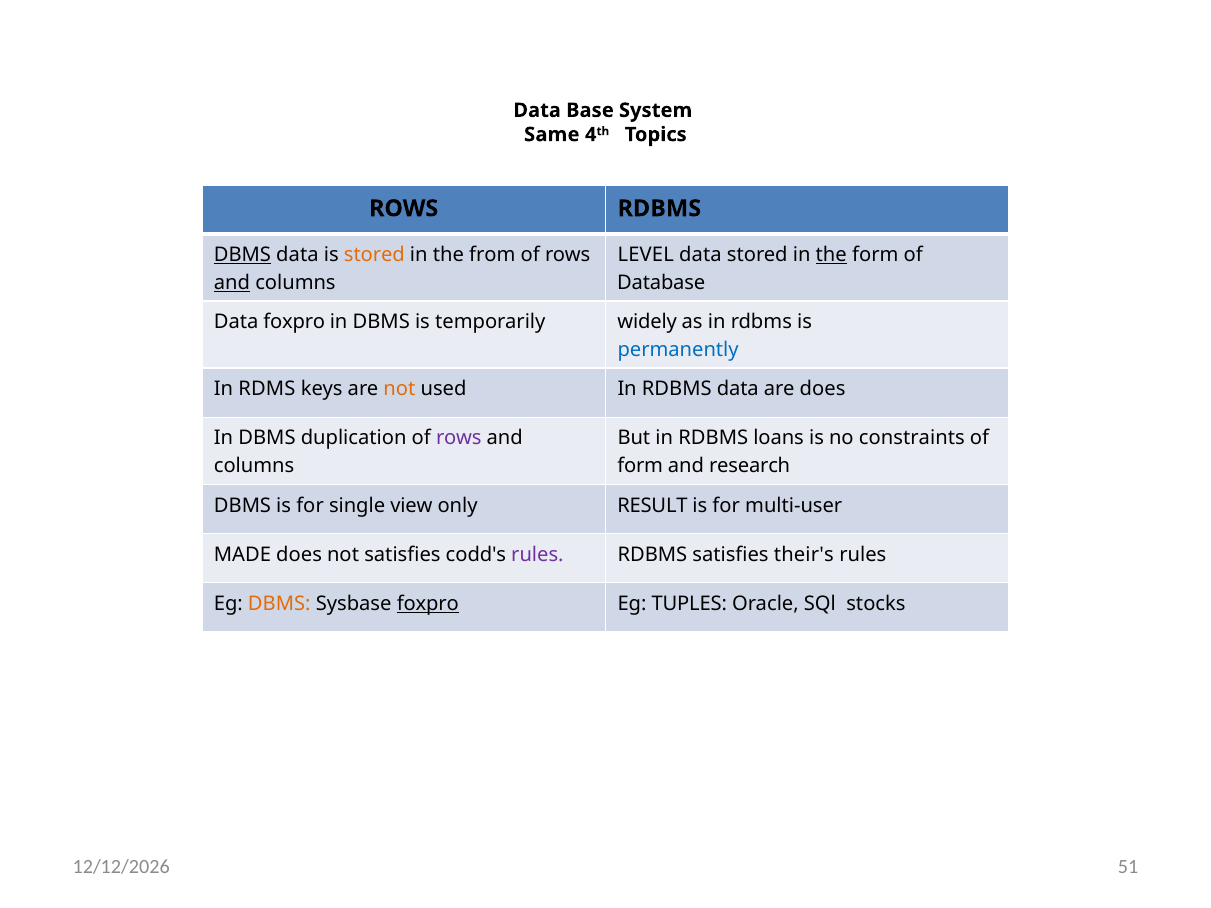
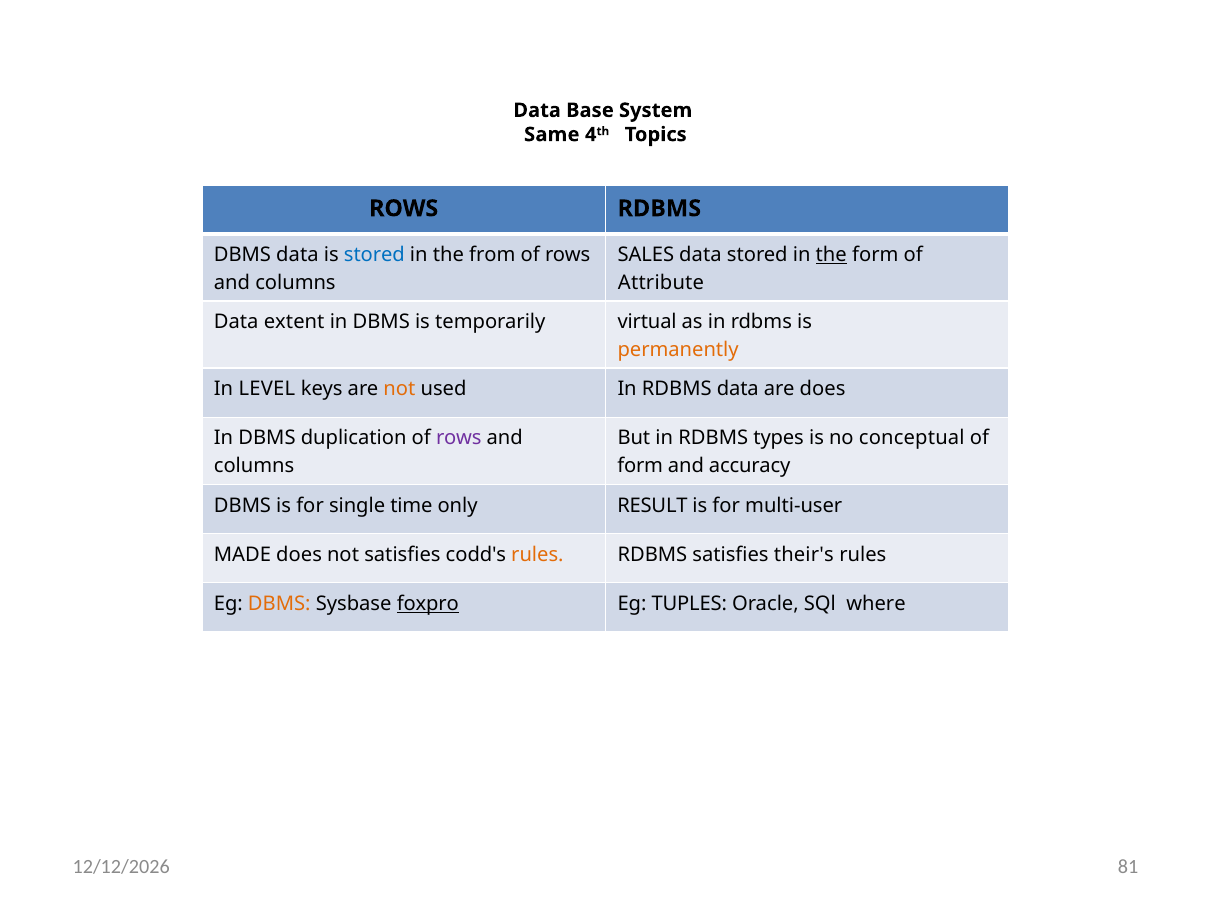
DBMS underline: present -> none (242, 255)
stored colour: orange -> blue (374, 255)
LEVEL: LEVEL -> SALES (646, 255)
and underline: present -> none (232, 283)
Database: Database -> Attribute (661, 283)
Data foxpro: foxpro -> extent (294, 322)
widely: widely -> virtual (647, 322)
permanently colour: blue -> orange (678, 350)
RDMS: RDMS -> LEVEL (267, 389)
loans: loans -> types (779, 438)
constraints: constraints -> conceptual (912, 438)
research: research -> accuracy (750, 466)
view: view -> time (411, 505)
rules colour: purple -> orange (537, 555)
stocks: stocks -> where (876, 604)
51: 51 -> 81 (1128, 867)
